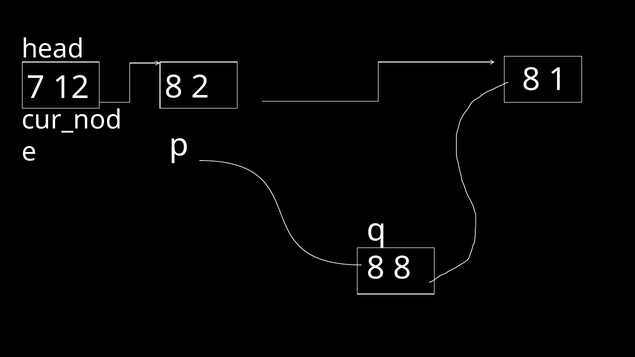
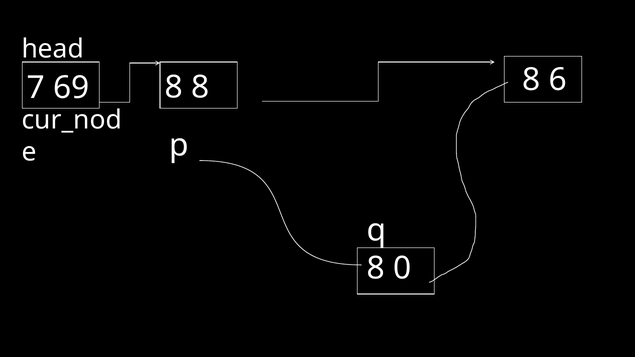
2: 2 -> 8 (200, 87)
1: 1 -> 6 (558, 80)
12: 12 -> 69 (71, 88)
8: 8 -> 0 (402, 268)
